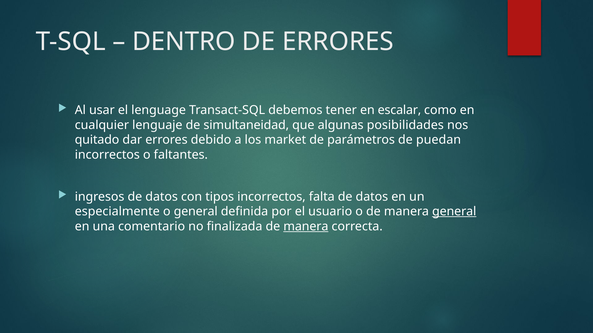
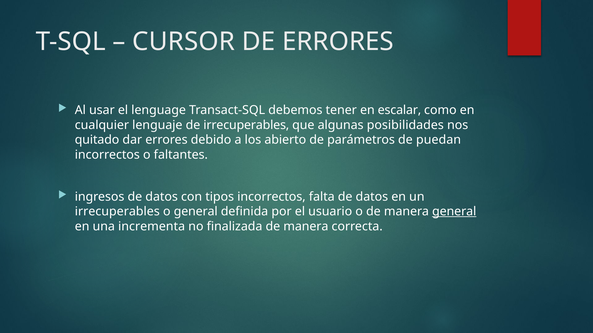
DENTRO: DENTRO -> CURSOR (184, 42)
de simultaneidad: simultaneidad -> irrecuperables (246, 125)
market: market -> abierto (285, 140)
especialmente: especialmente -> irrecuperables (117, 212)
comentario: comentario -> incrementa (152, 227)
manera underline: present -> none (306, 227)
